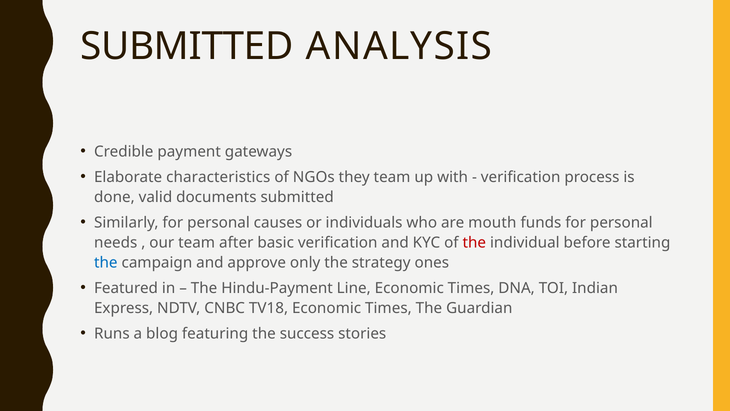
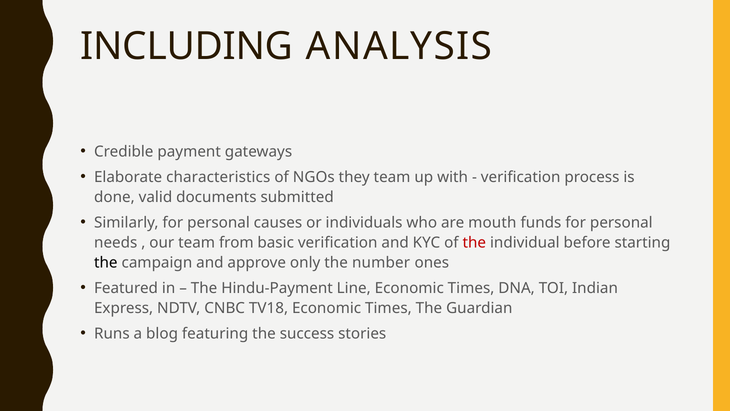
SUBMITTED: SUBMITTED -> INCLUDING (187, 46)
after: after -> from (236, 243)
the colour: blue -> black (106, 263)
strategy: strategy -> number (381, 263)
